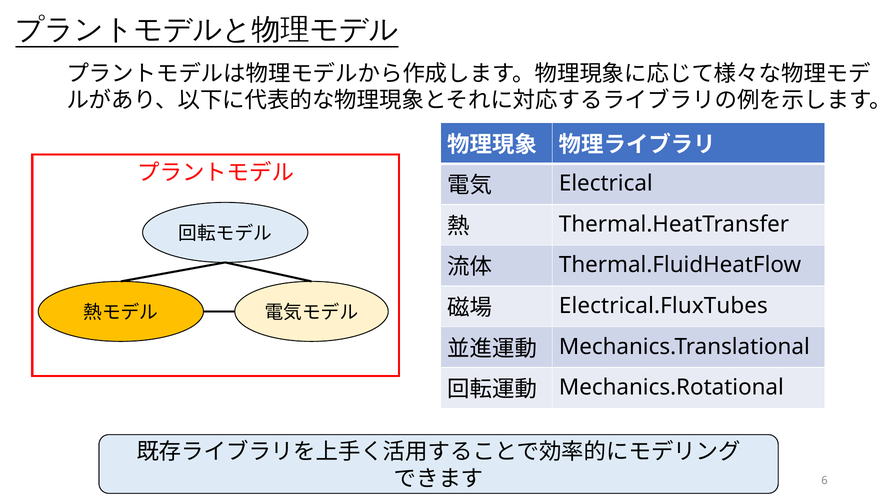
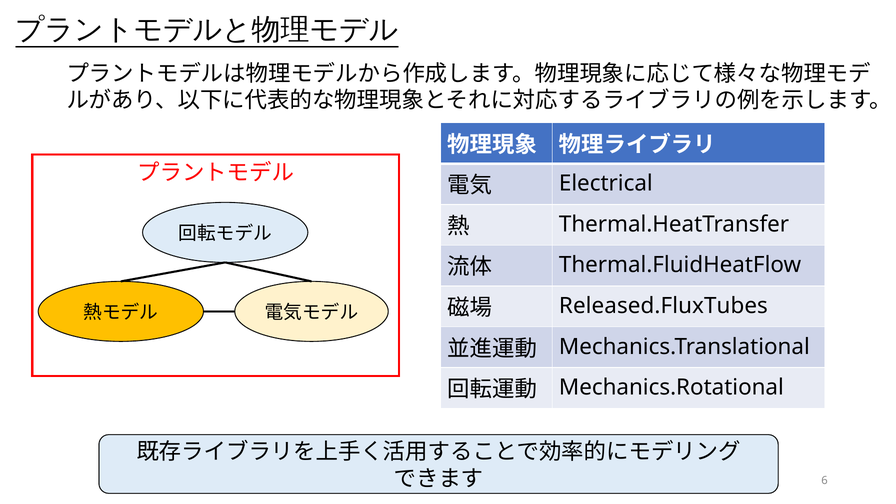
Electrical.FluxTubes: Electrical.FluxTubes -> Released.FluxTubes (663, 306)
